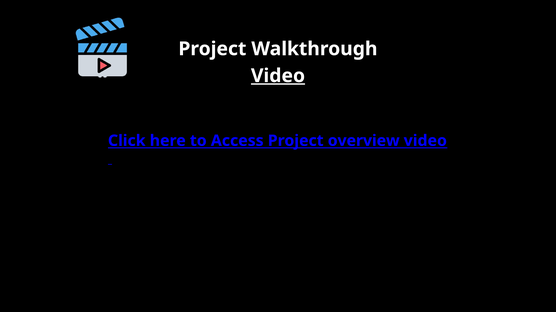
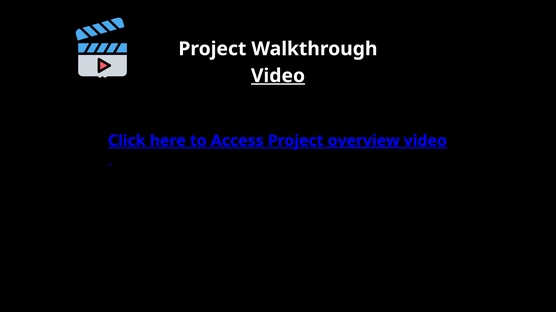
overview underline: none -> present (364, 141)
